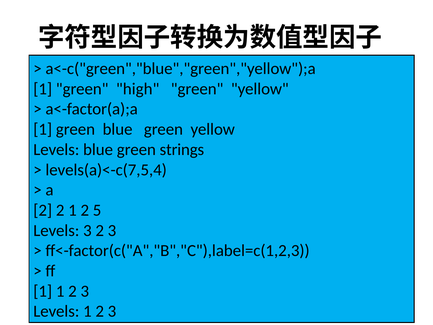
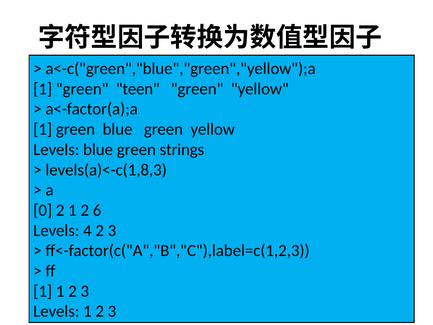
high: high -> teen (138, 89)
levels(a)<-c(7,5,4: levels(a)<-c(7,5,4 -> levels(a)<-c(1,8,3 (106, 170)
2: 2 -> 0 (43, 210)
5: 5 -> 6 (97, 210)
Levels 3: 3 -> 4 (87, 230)
